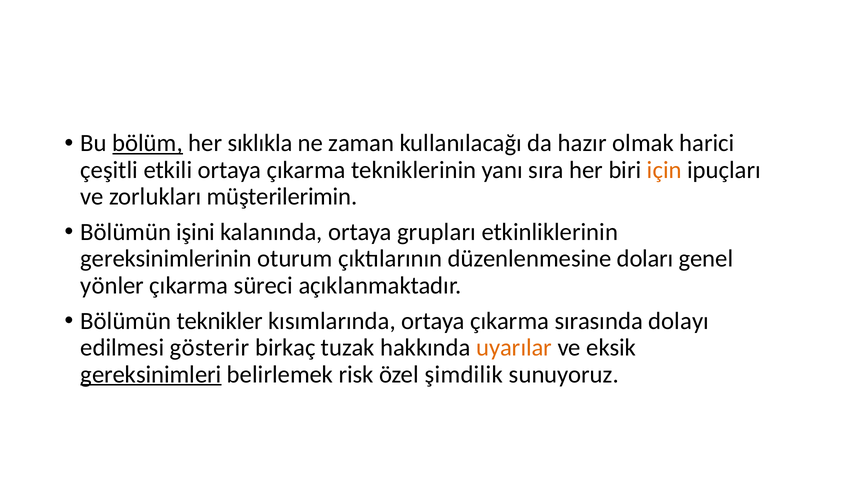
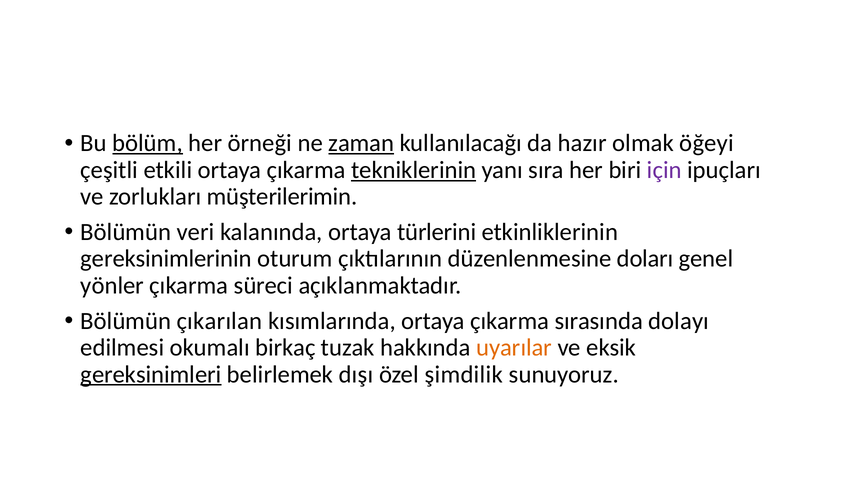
sıklıkla: sıklıkla -> örneği (260, 143)
zaman underline: none -> present (361, 143)
harici: harici -> öğeyi (707, 143)
tekniklerinin underline: none -> present (414, 170)
için colour: orange -> purple (664, 170)
işini: işini -> veri (196, 232)
grupları: grupları -> türlerini (437, 232)
teknikler: teknikler -> çıkarılan (220, 321)
gösterir: gösterir -> okumalı (210, 347)
risk: risk -> dışı (356, 374)
